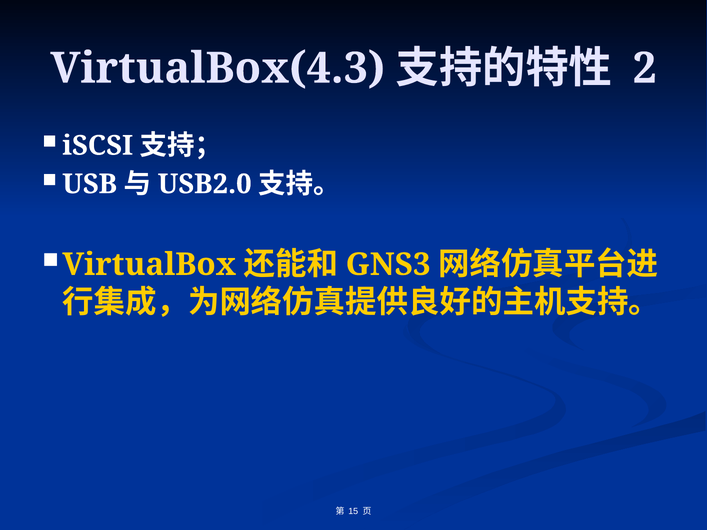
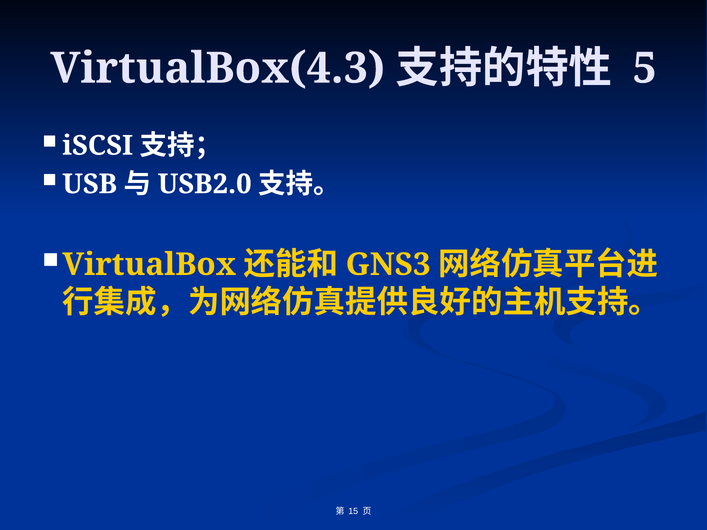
2: 2 -> 5 (645, 68)
